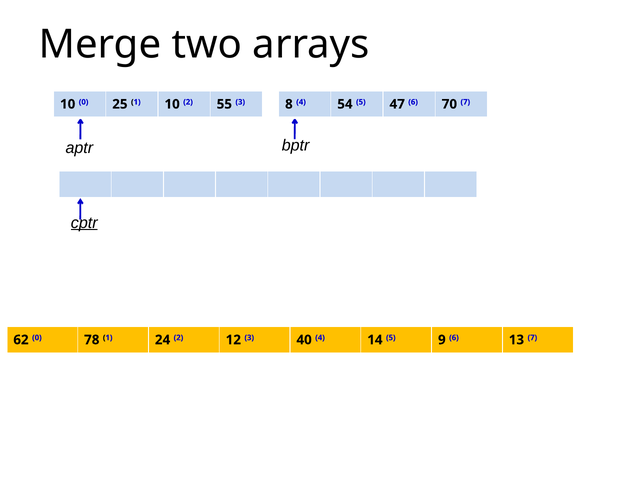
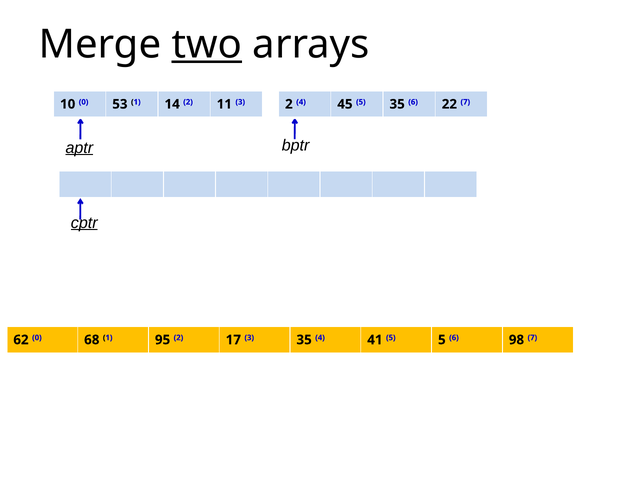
two underline: none -> present (207, 44)
25: 25 -> 53 (120, 104)
1 10: 10 -> 14 (172, 104)
55: 55 -> 11 (224, 104)
3 8: 8 -> 2 (289, 104)
54: 54 -> 45 (345, 104)
5 47: 47 -> 35 (397, 104)
70: 70 -> 22 (449, 104)
aptr underline: none -> present (79, 148)
78: 78 -> 68 (92, 340)
24: 24 -> 95 (163, 340)
12: 12 -> 17 (233, 340)
3 40: 40 -> 35 (304, 340)
14: 14 -> 41 (375, 340)
5 9: 9 -> 5 (442, 340)
13: 13 -> 98 (516, 340)
